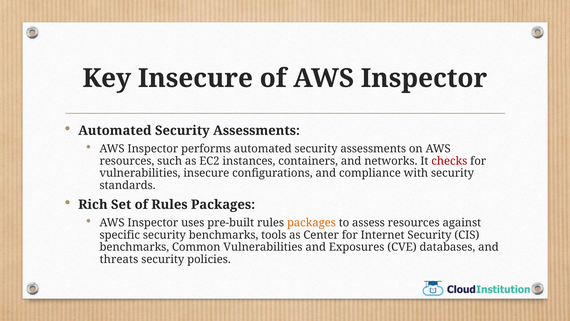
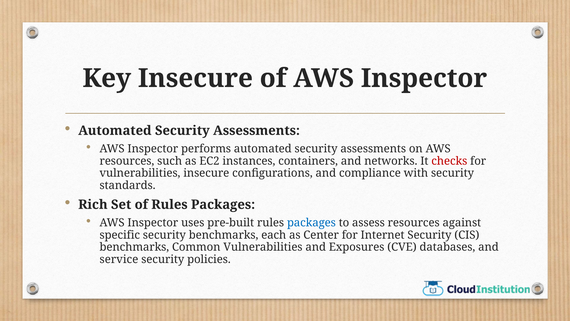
packages colour: orange -> blue (311, 223)
tools: tools -> each (274, 235)
threats: threats -> service (119, 259)
